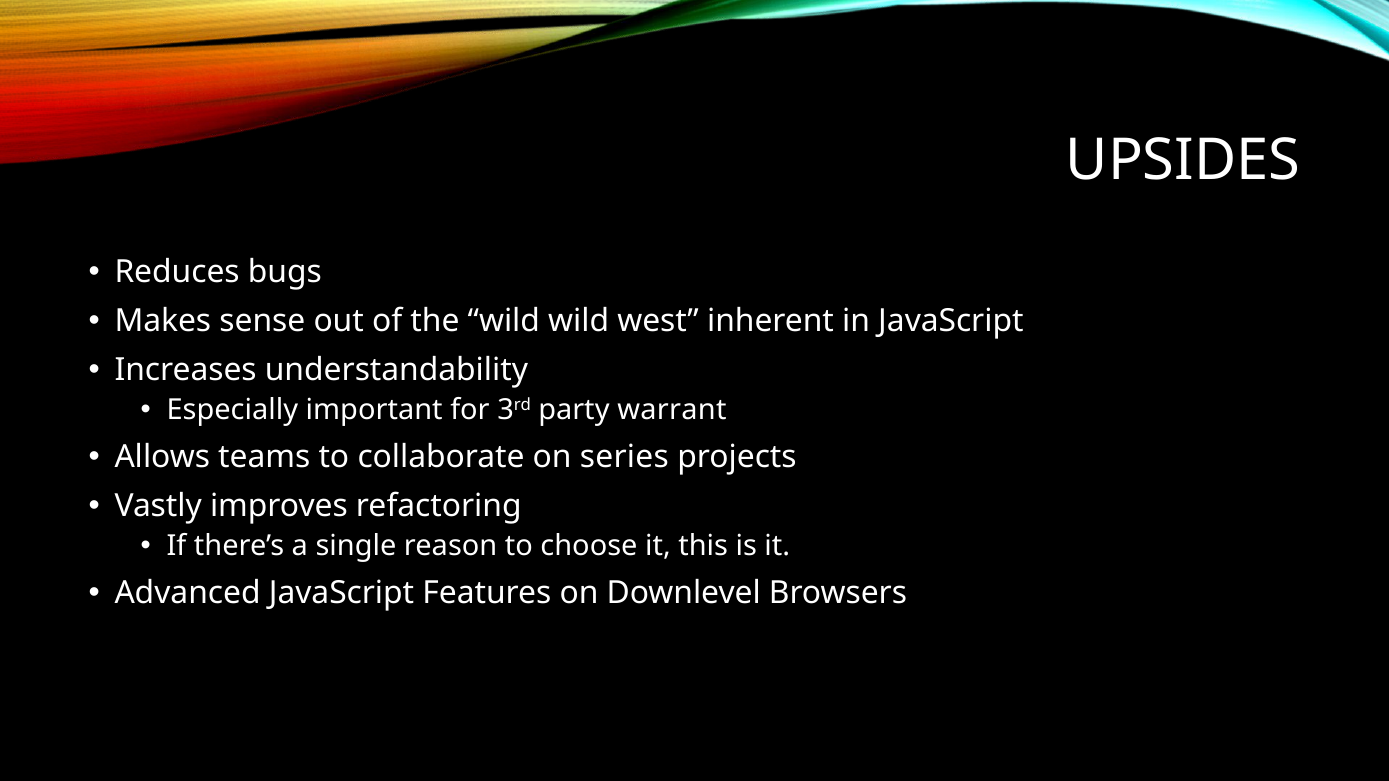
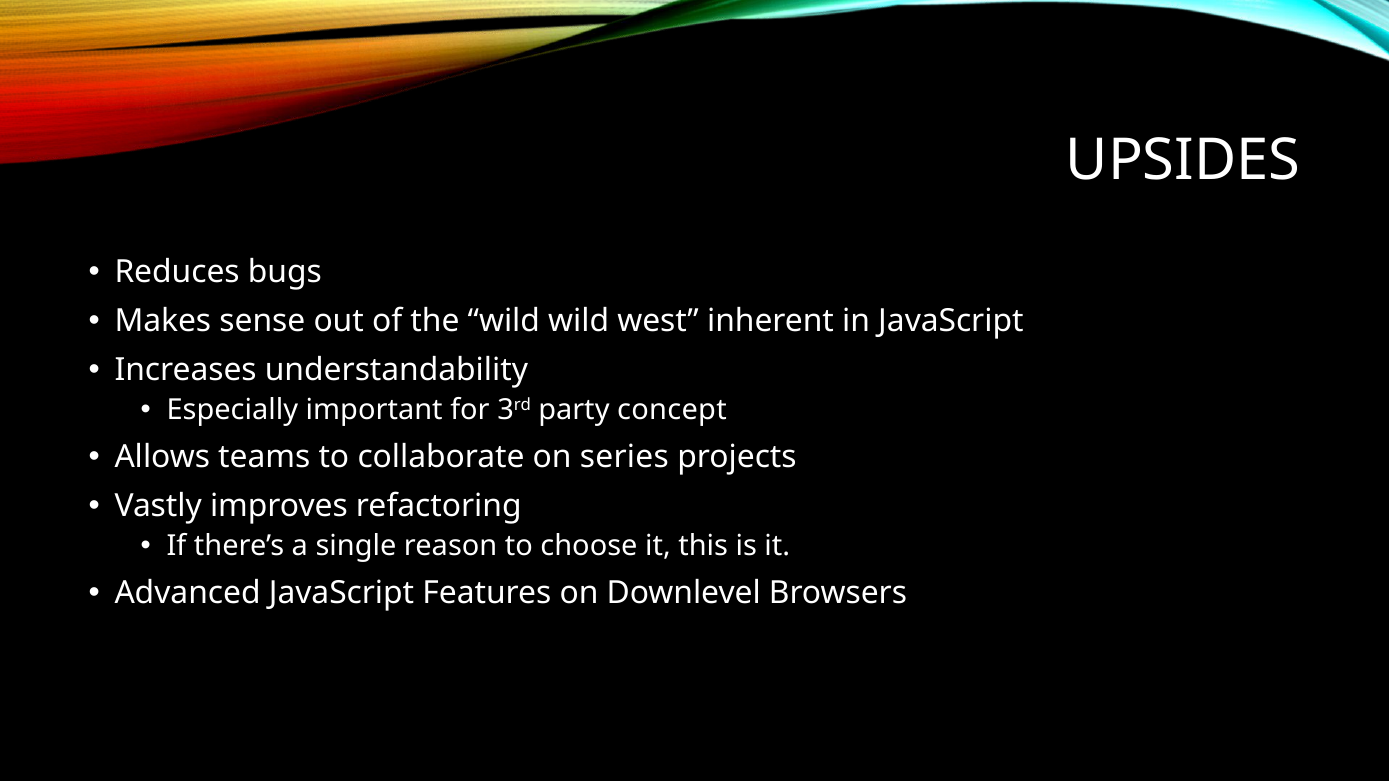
warrant: warrant -> concept (672, 410)
